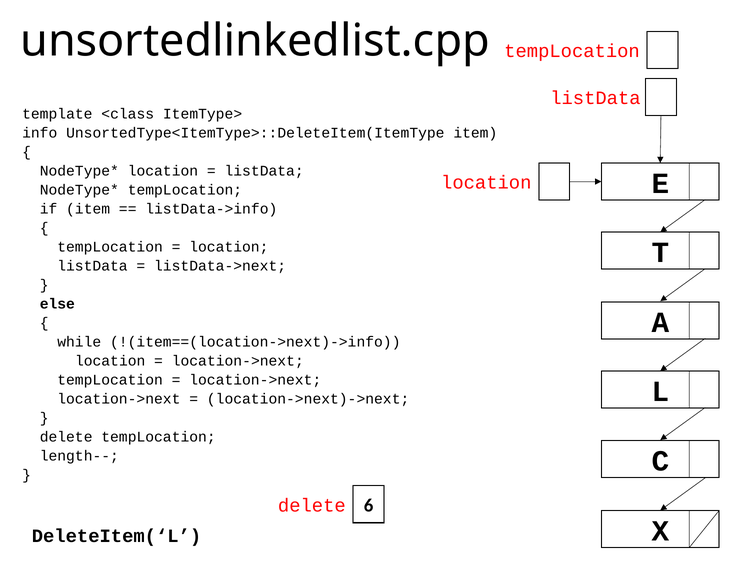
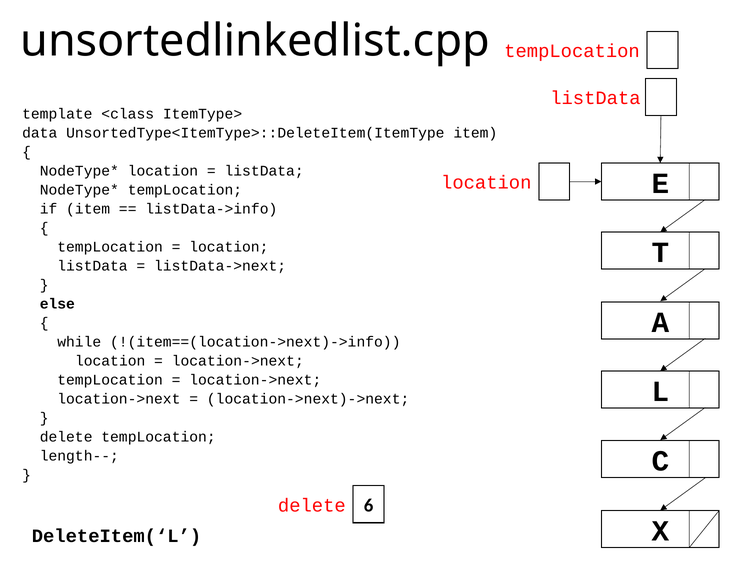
info: info -> data (40, 133)
